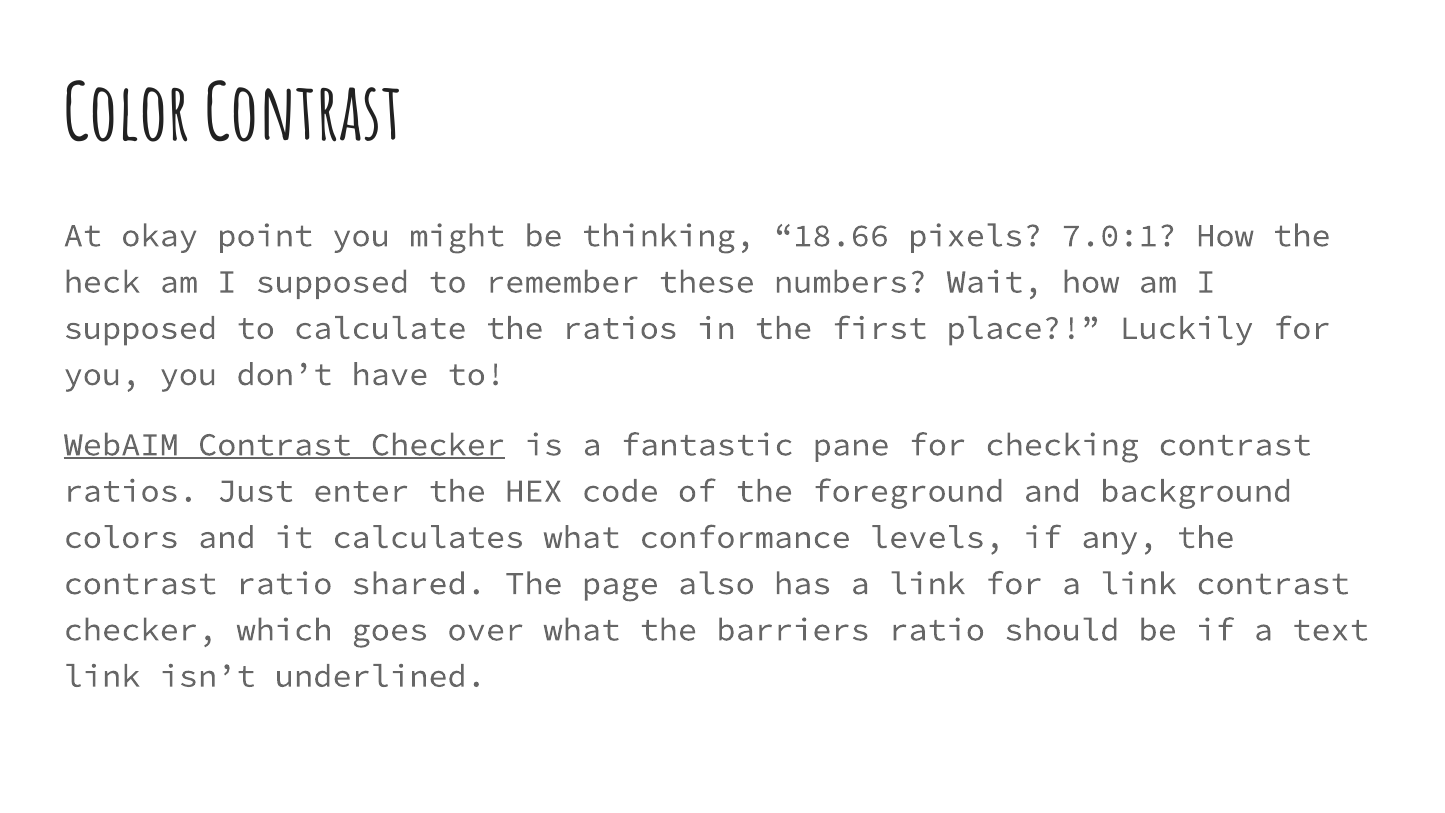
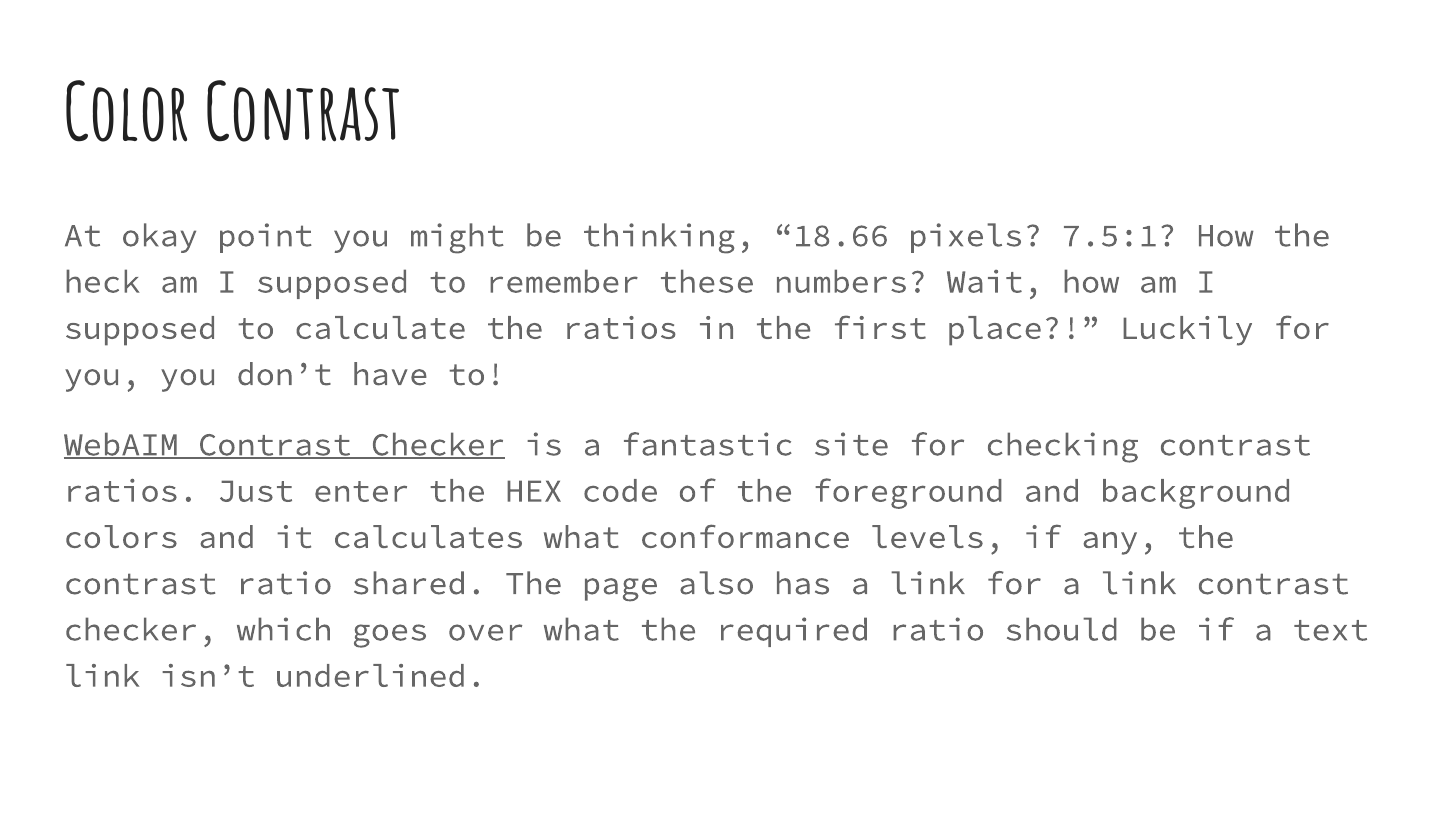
7.0:1: 7.0:1 -> 7.5:1 (1119, 236)
pane: pane -> site (851, 445)
barriers: barriers -> required (793, 630)
